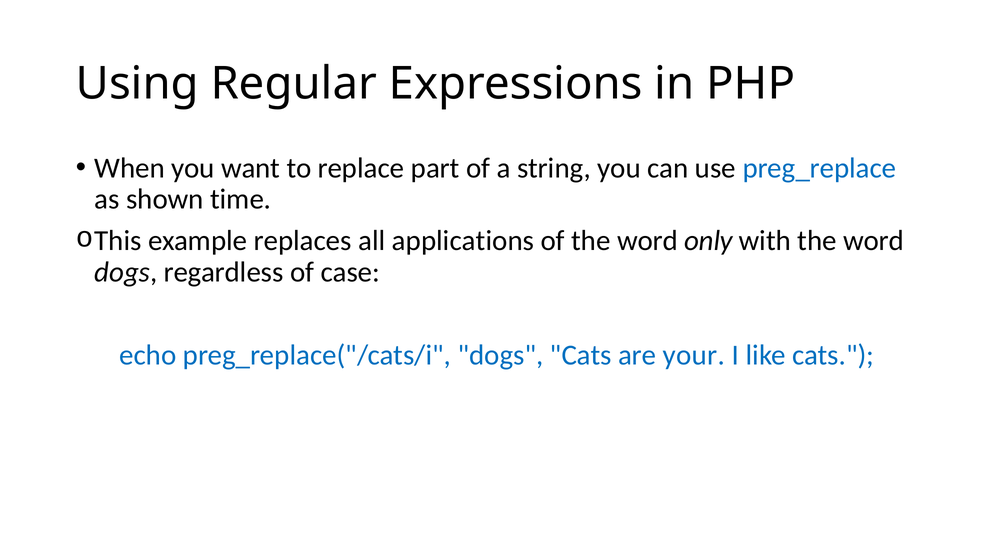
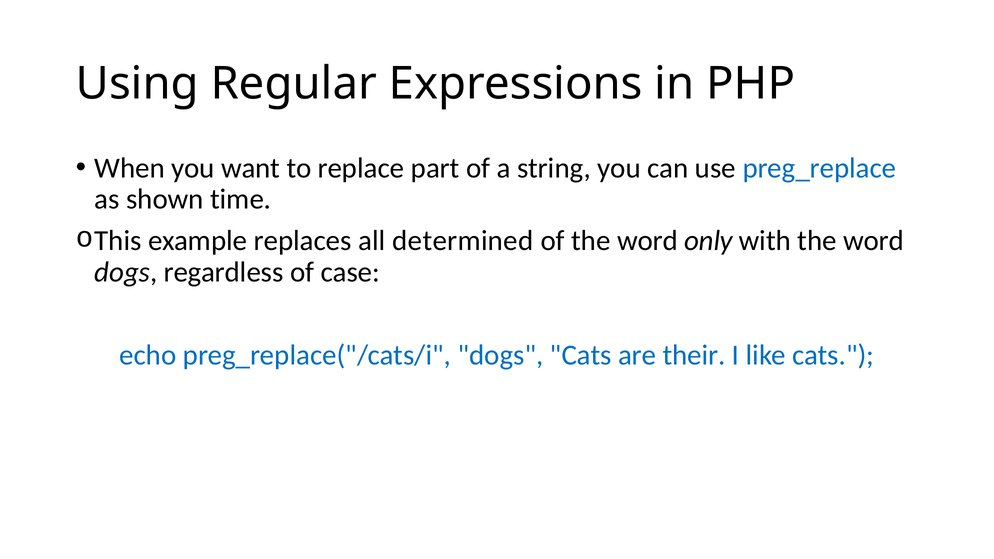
applications: applications -> determined (463, 241)
your: your -> their (694, 355)
